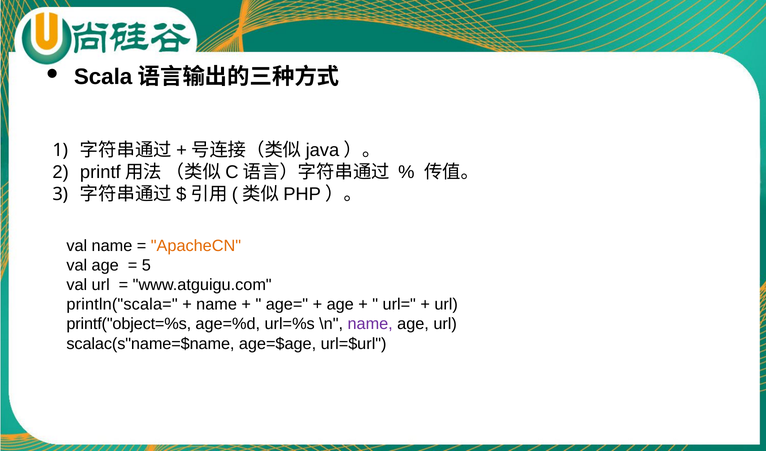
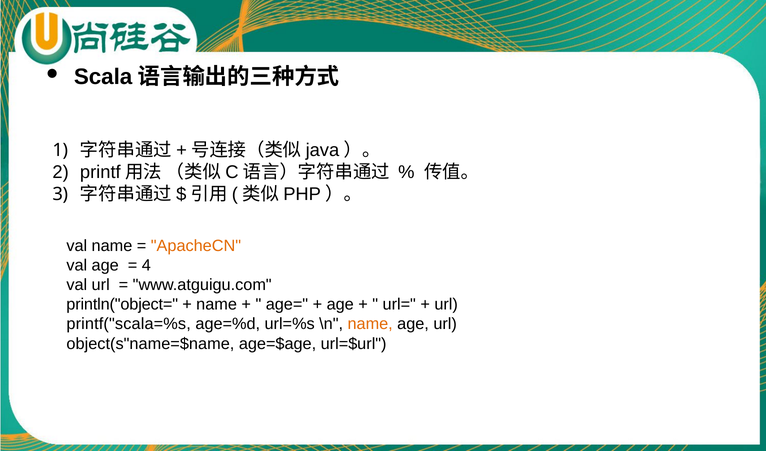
5: 5 -> 4 (146, 265)
println("scala=: println("scala= -> println("object= (122, 304)
printf("object=%s: printf("object=%s -> printf("scala=%s (129, 324)
name colour: purple -> orange (370, 324)
scalac(s"name=$name: scalac(s"name=$name -> object(s"name=$name (150, 344)
